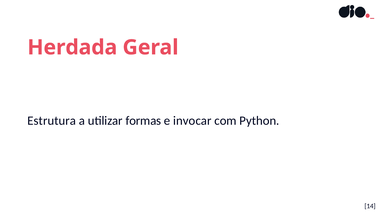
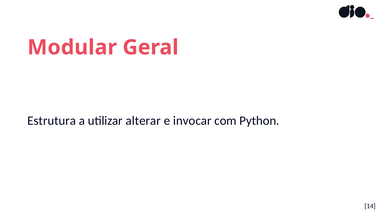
Herdada: Herdada -> Modular (72, 47)
formas: formas -> alterar (143, 121)
